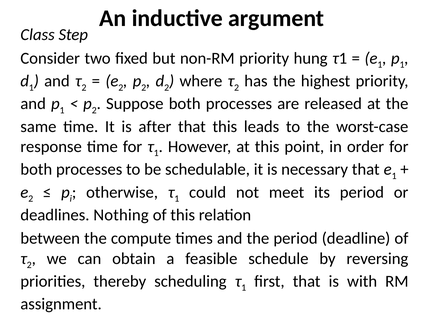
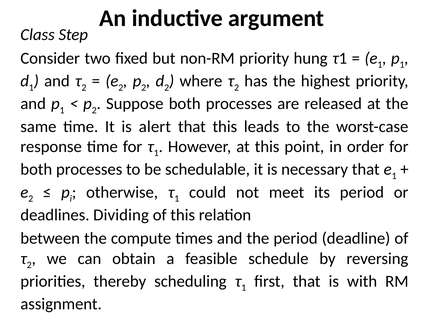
after: after -> alert (155, 127)
Nothing: Nothing -> Dividing (121, 215)
